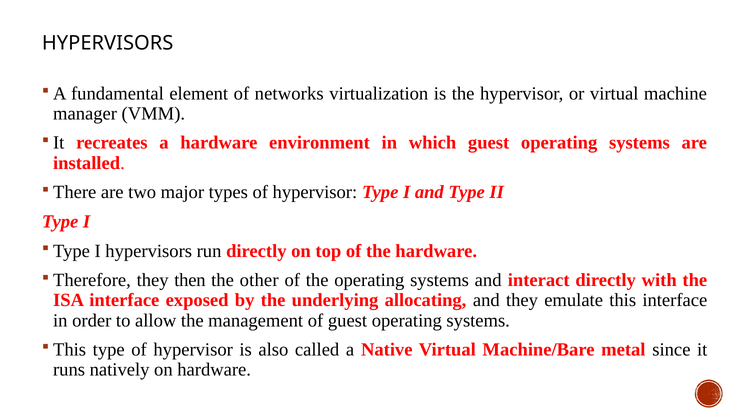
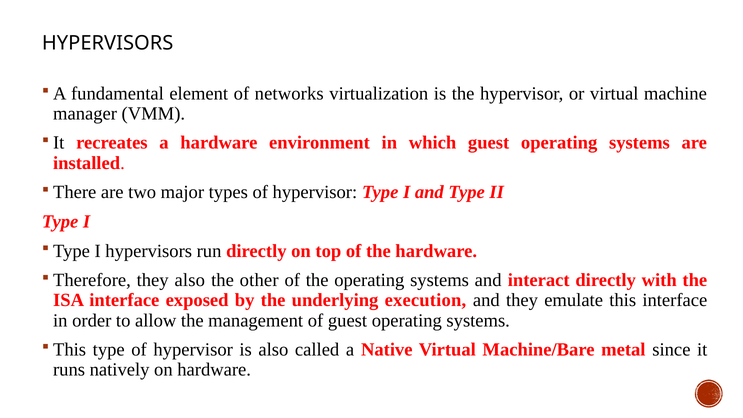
they then: then -> also (190, 280)
allocating: allocating -> execution (425, 300)
